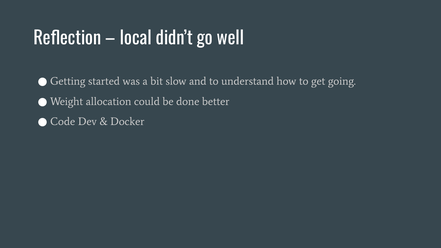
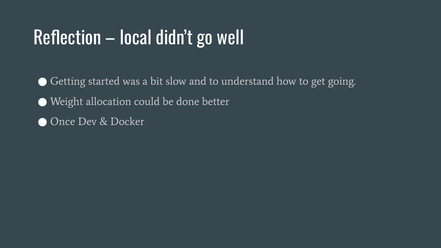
Code: Code -> Once (63, 122)
